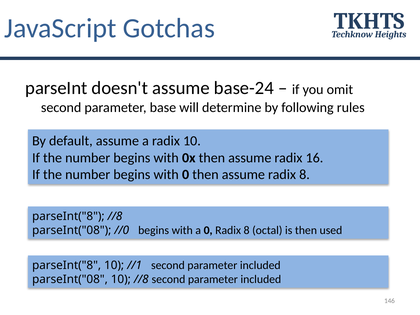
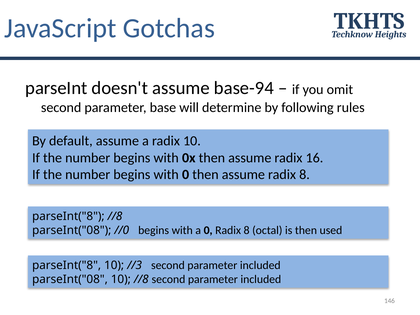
base-24: base-24 -> base-94 (244, 88)
//1: //1 -> //3 (135, 265)
